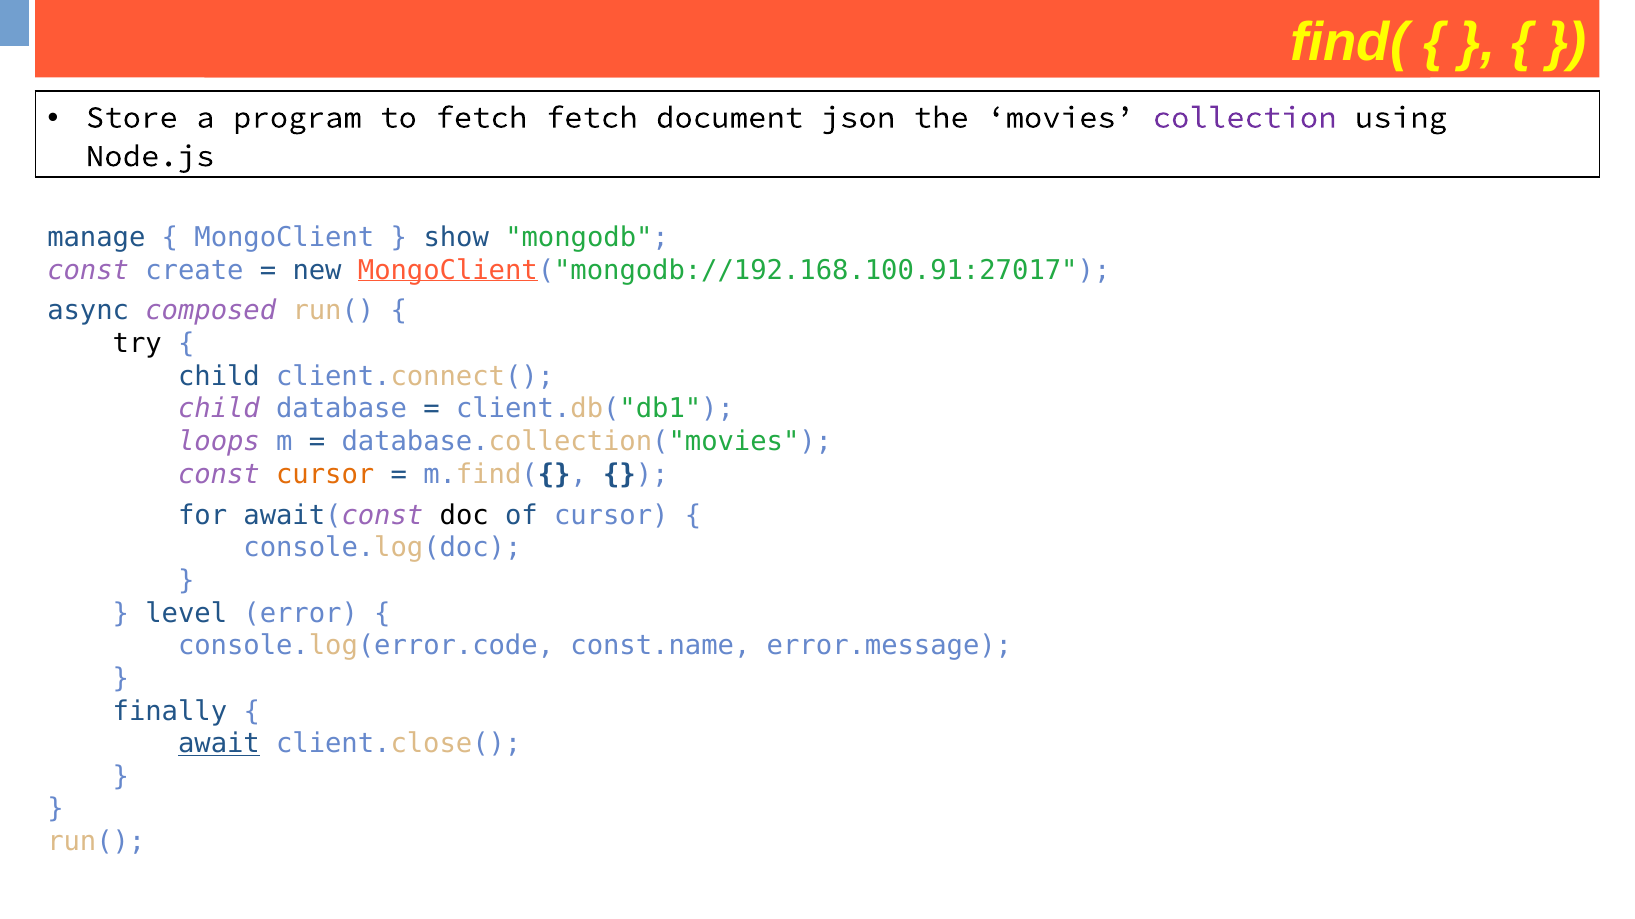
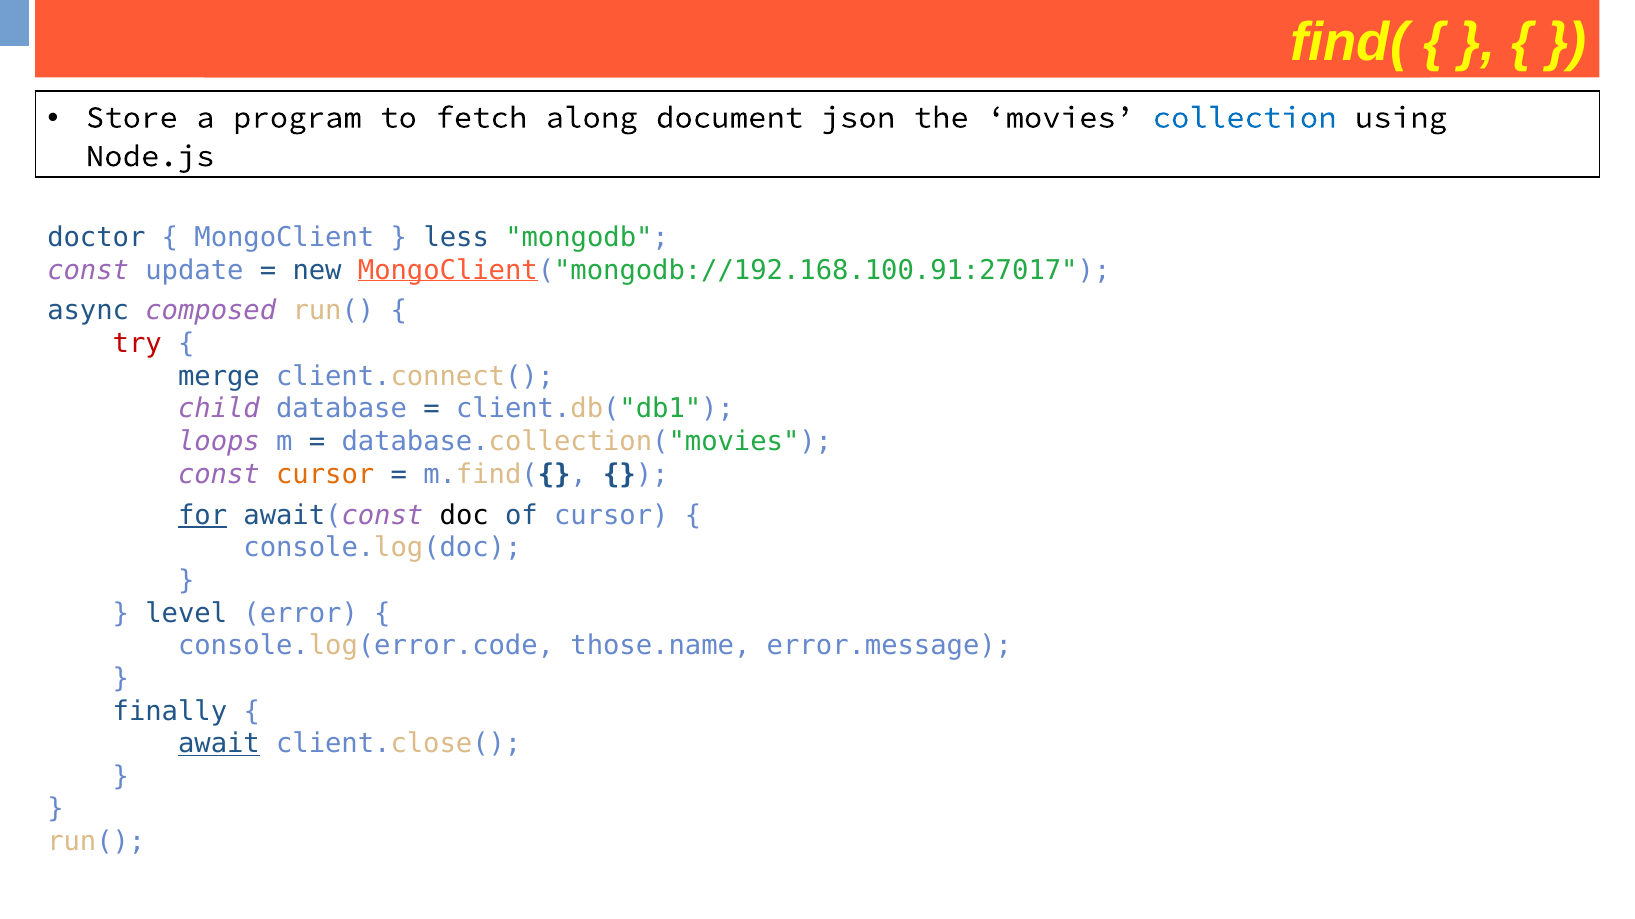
fetch fetch: fetch -> along (592, 118)
collection colour: purple -> blue (1245, 118)
manage: manage -> doctor (96, 238)
show: show -> less (456, 238)
create: create -> update (194, 270)
try colour: black -> red (137, 344)
child: child -> merge (219, 377)
for underline: none -> present (203, 515)
const.name: const.name -> those.name (660, 646)
